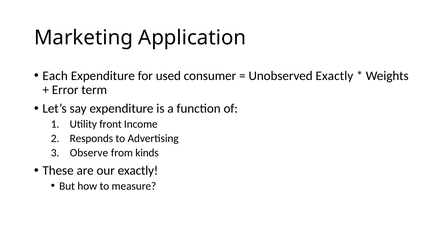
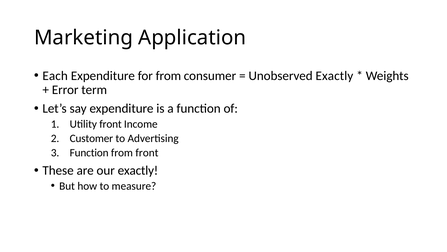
for used: used -> from (168, 76)
Responds: Responds -> Customer (91, 138)
Observe: Observe -> Function (89, 153)
from kinds: kinds -> front (147, 153)
